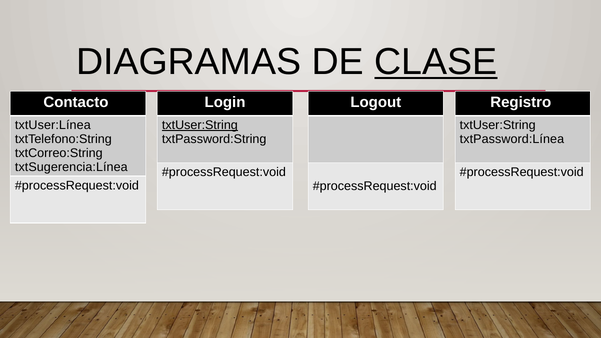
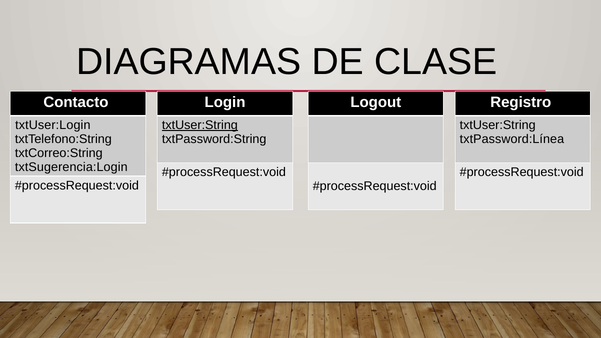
CLASE underline: present -> none (436, 62)
txtUser:Línea: txtUser:Línea -> txtUser:Login (53, 125)
txtSugerencia:Línea: txtSugerencia:Línea -> txtSugerencia:Login (71, 167)
